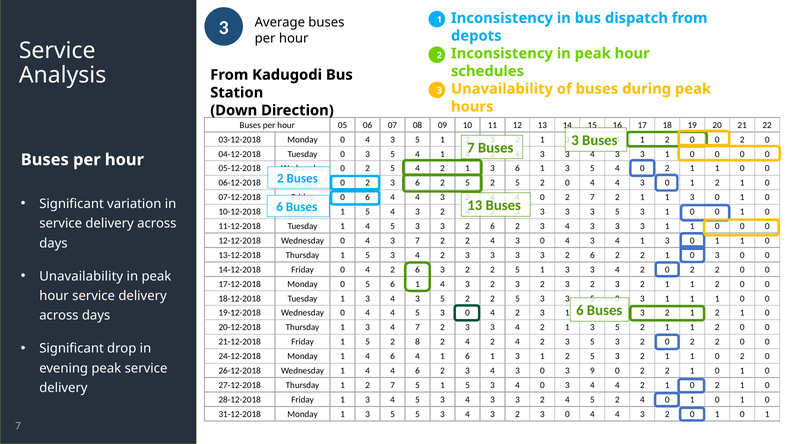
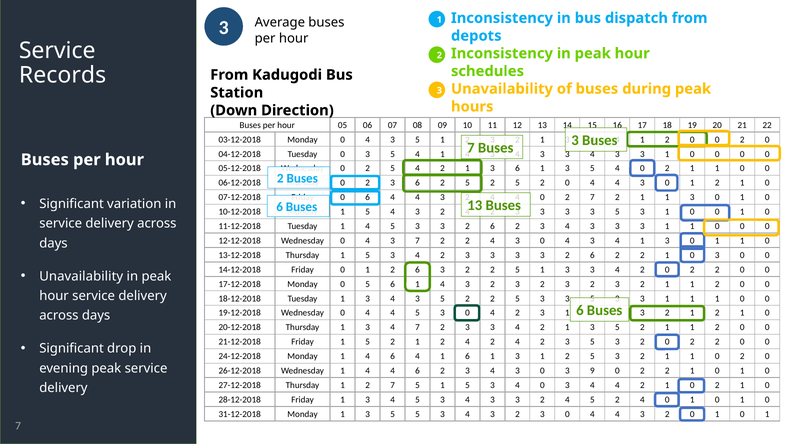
Analysis: Analysis -> Records (63, 75)
Friday 0 4: 4 -> 1 (368, 270)
1 5 2 8: 8 -> 1 (418, 342)
